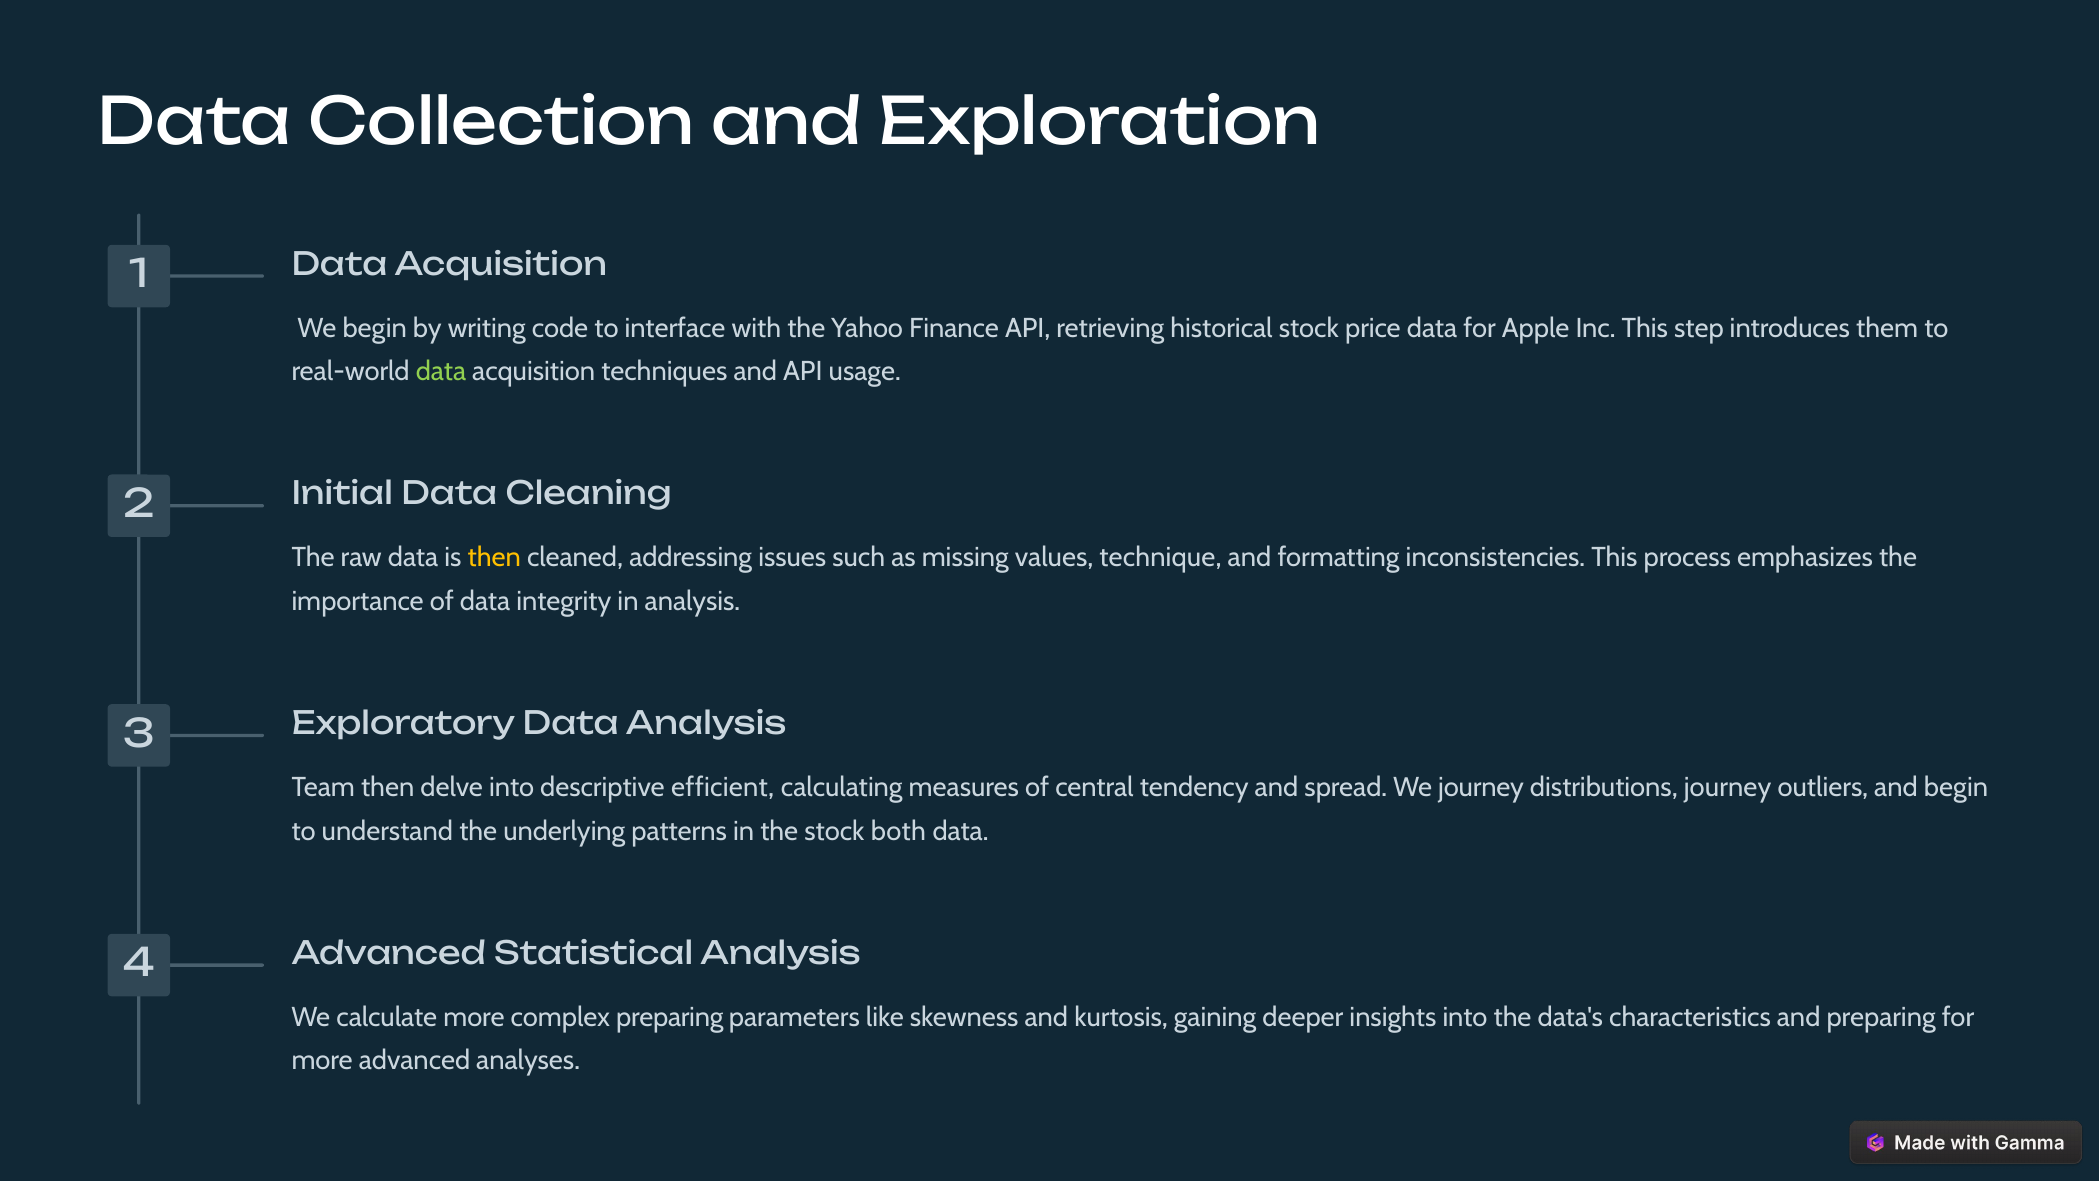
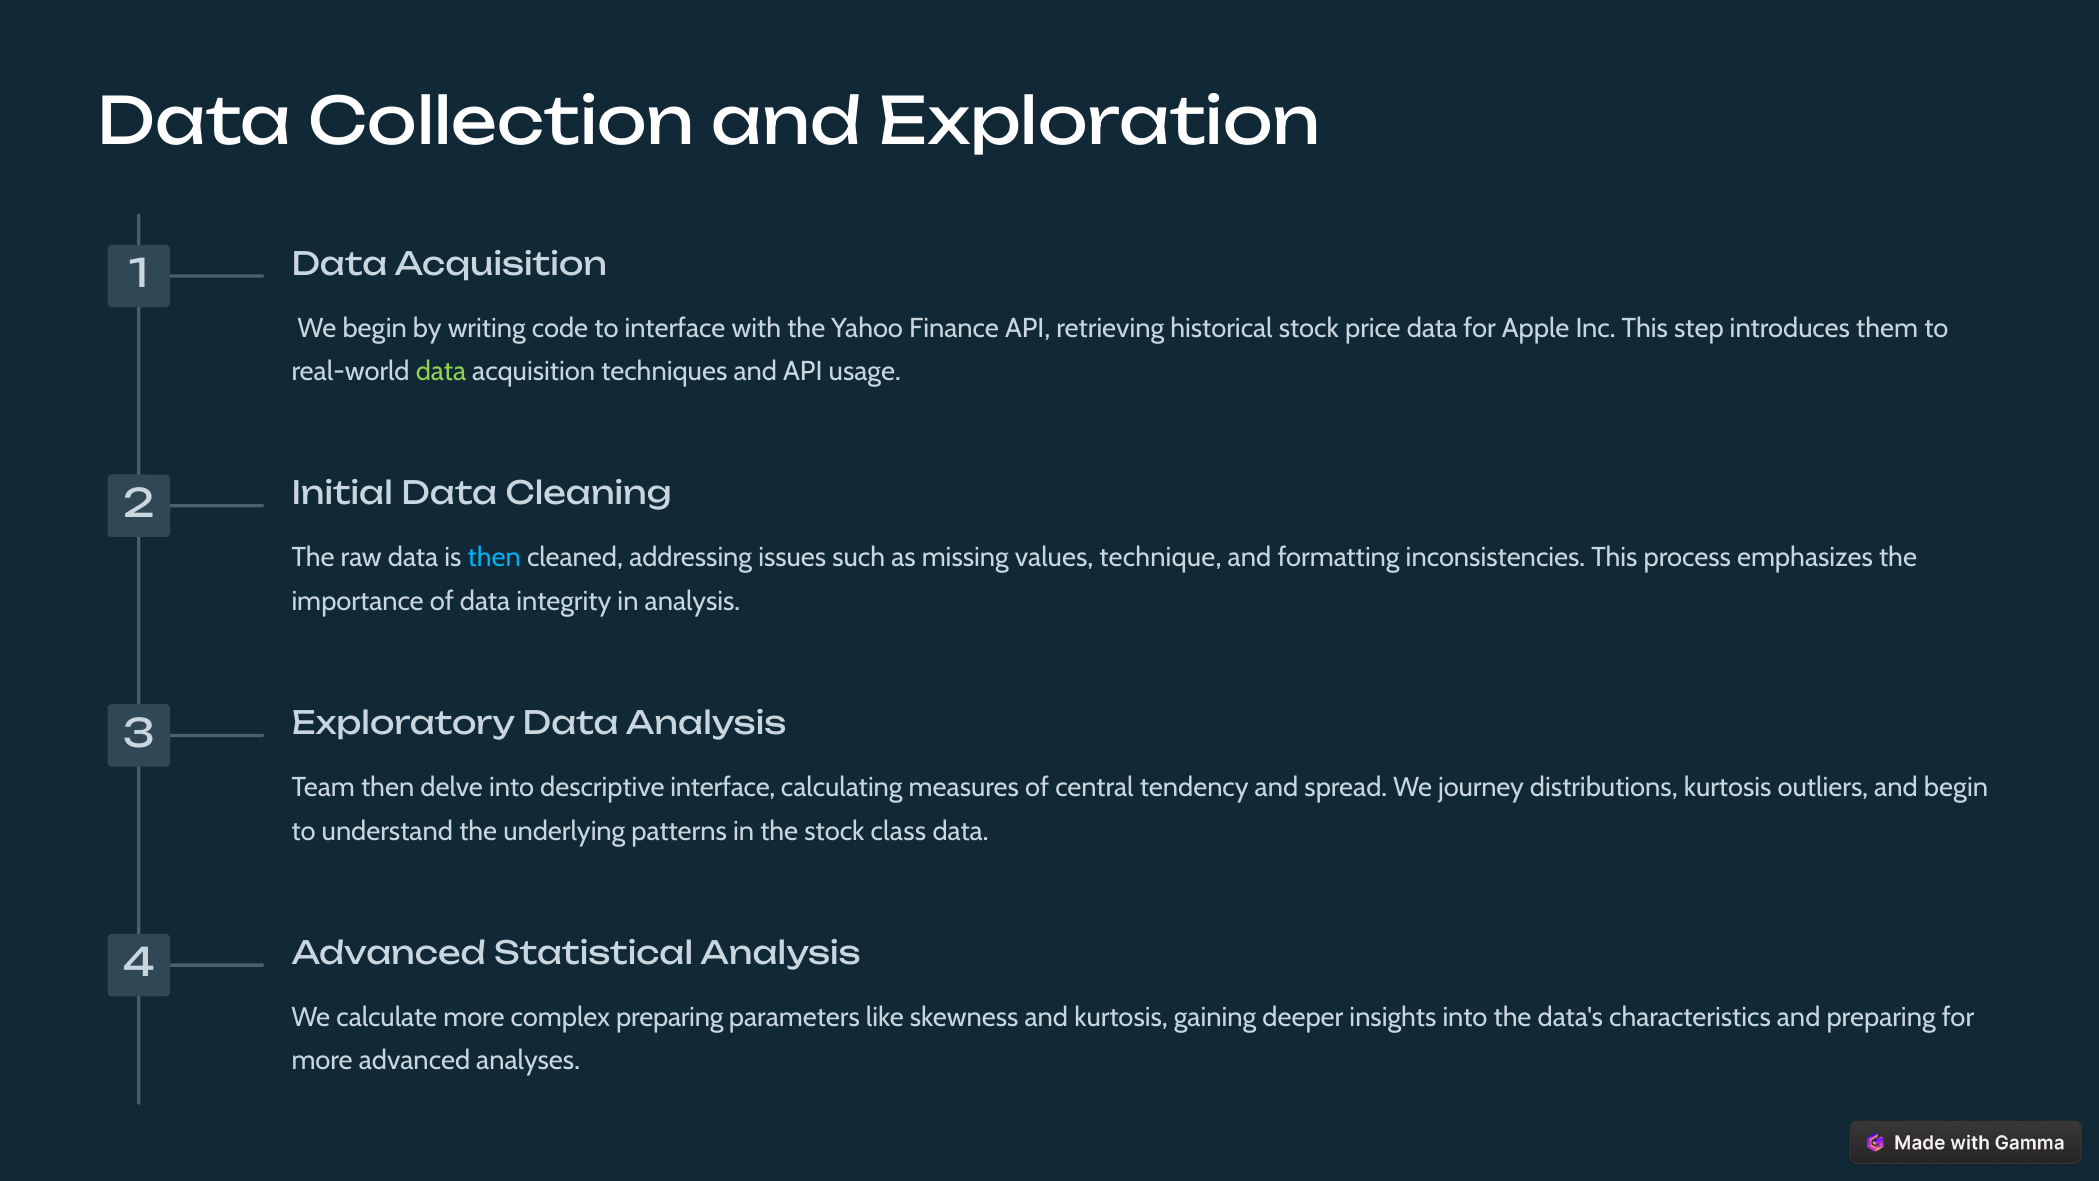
then colour: yellow -> light blue (494, 558)
descriptive efficient: efficient -> interface (723, 787)
distributions journey: journey -> kurtosis (1728, 787)
both: both -> class (898, 831)
